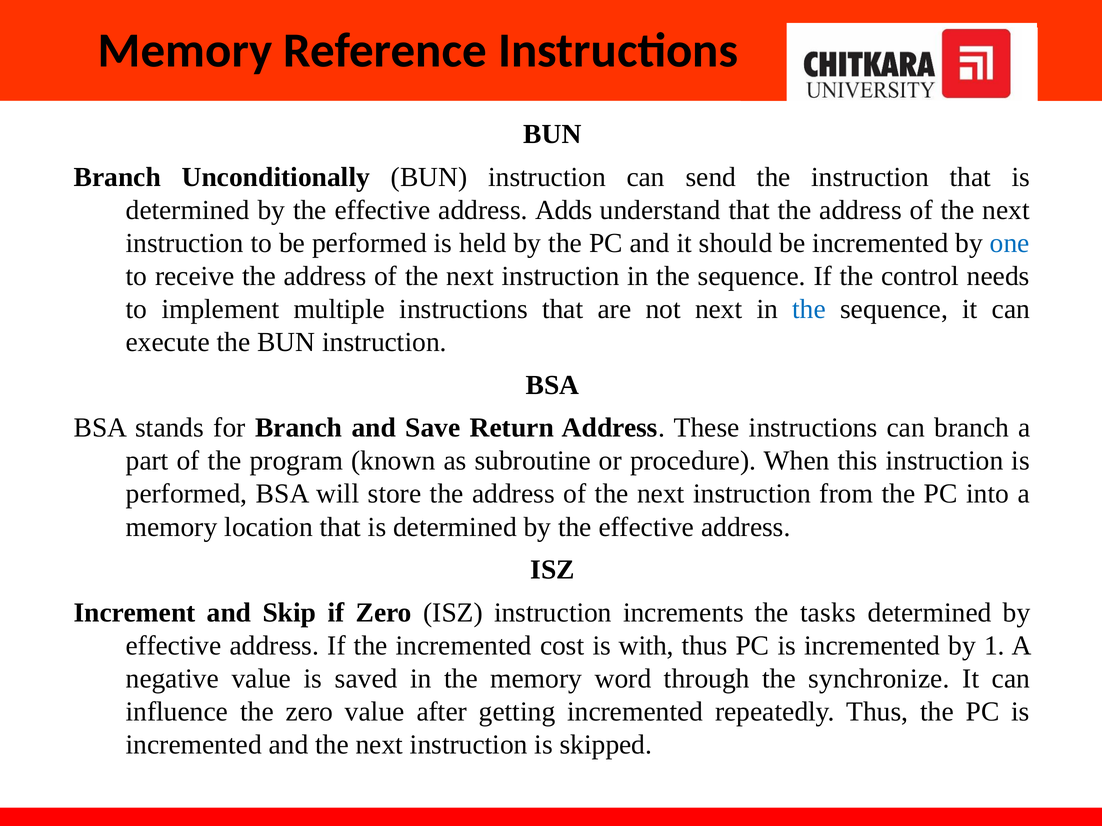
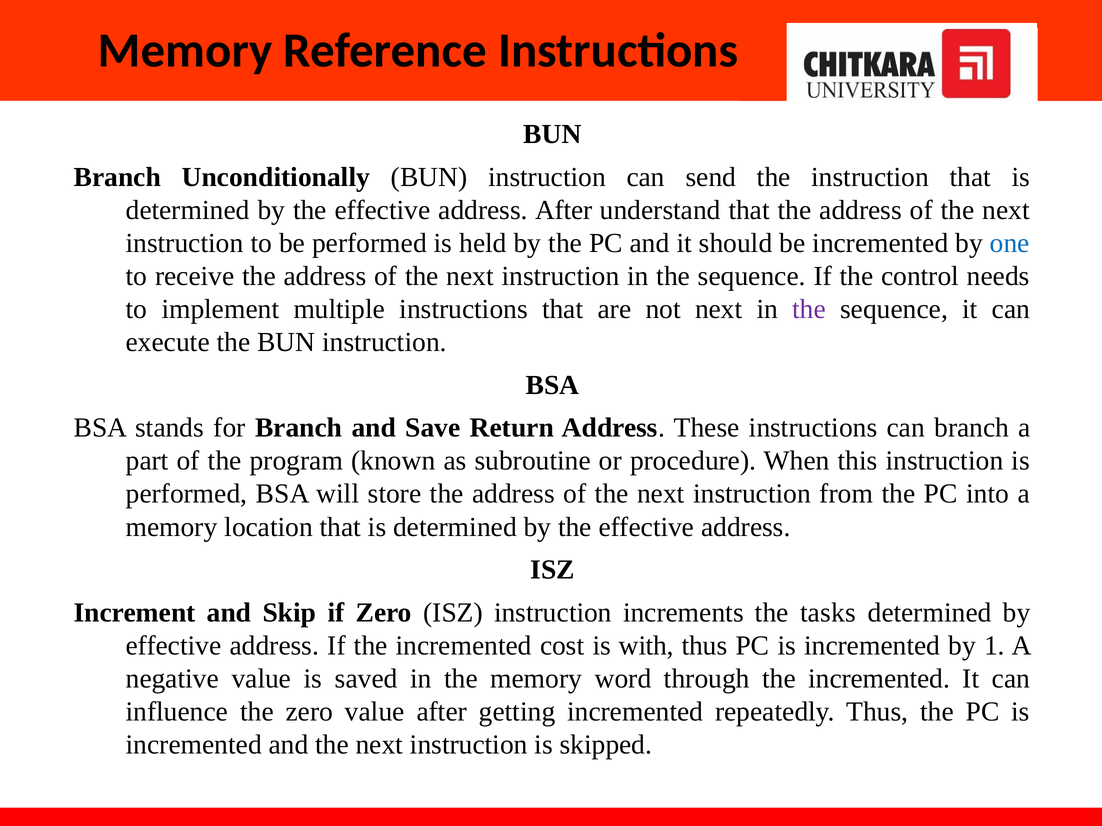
address Adds: Adds -> After (564, 210)
the colour: blue -> purple (809, 309)
through the synchronize: synchronize -> incremented (879, 679)
